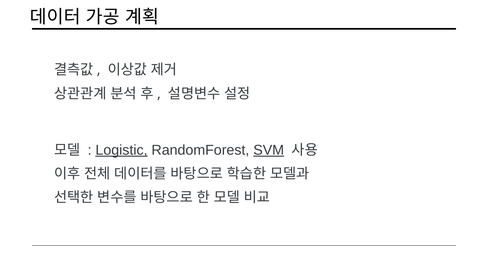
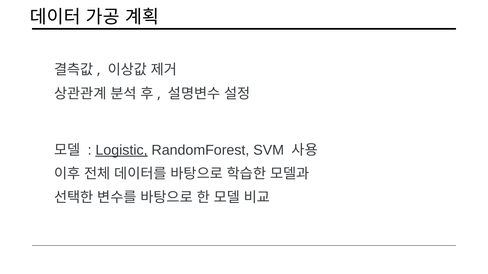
SVM underline: present -> none (269, 150)
